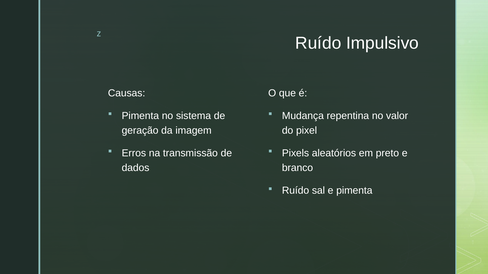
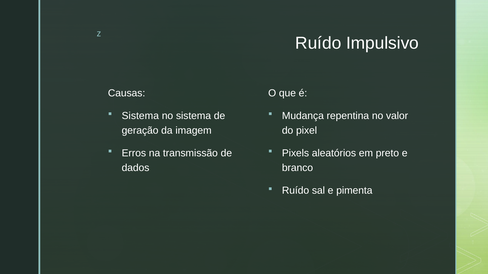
Pimenta: Pimenta -> Sistema (140, 116)
